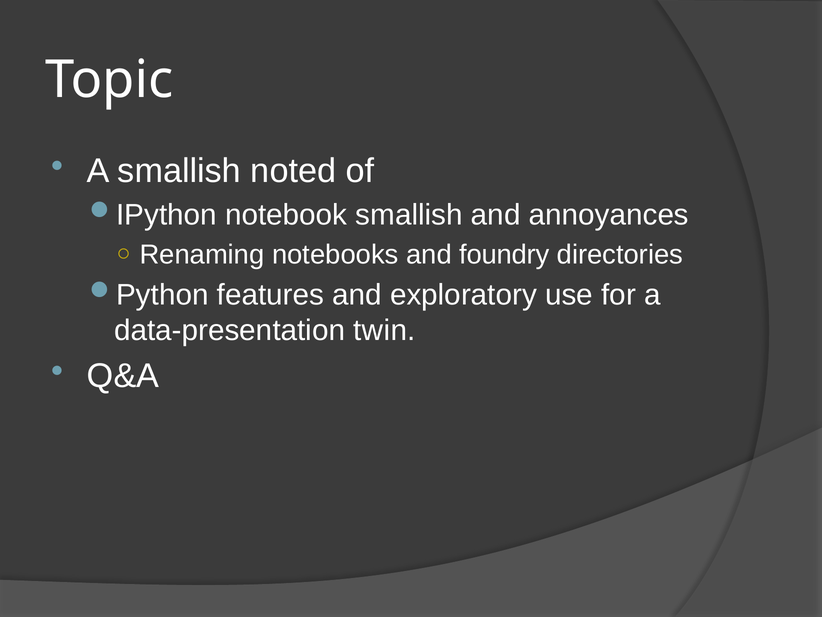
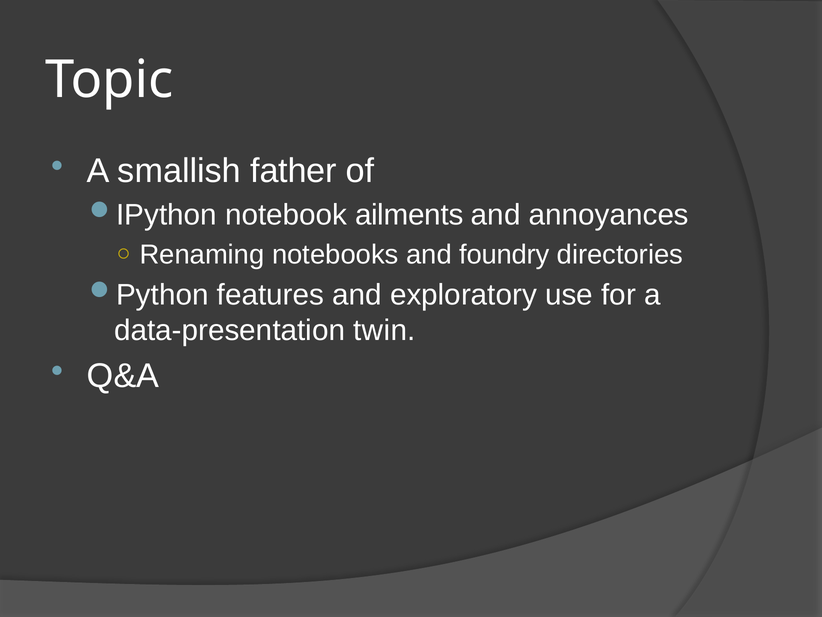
noted: noted -> father (293, 171)
notebook smallish: smallish -> ailments (409, 215)
